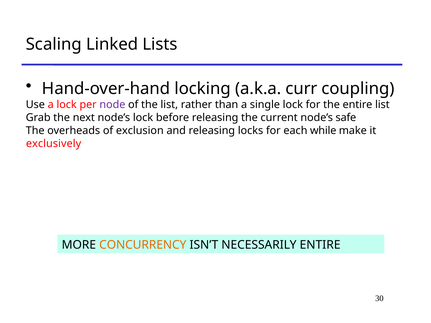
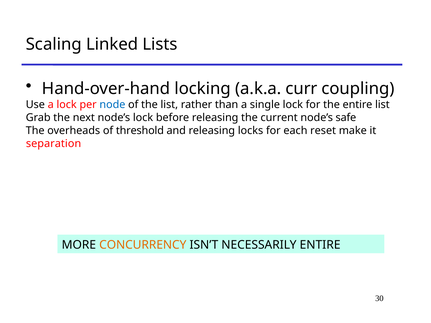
node colour: purple -> blue (112, 105)
exclusion: exclusion -> threshold (140, 131)
while: while -> reset (323, 131)
exclusively: exclusively -> separation (54, 144)
